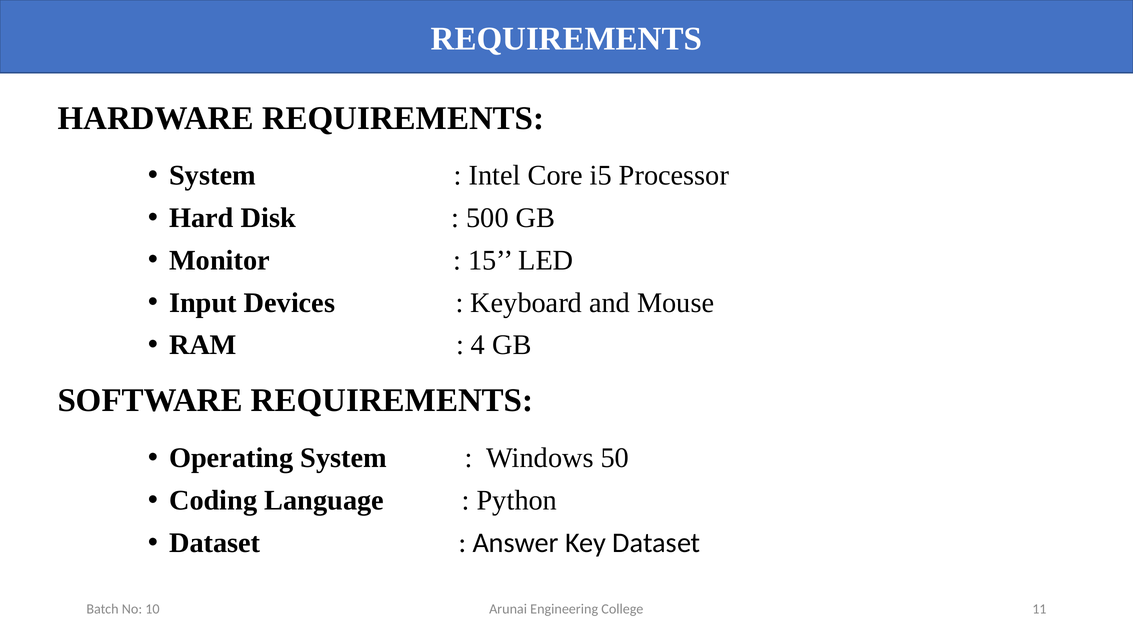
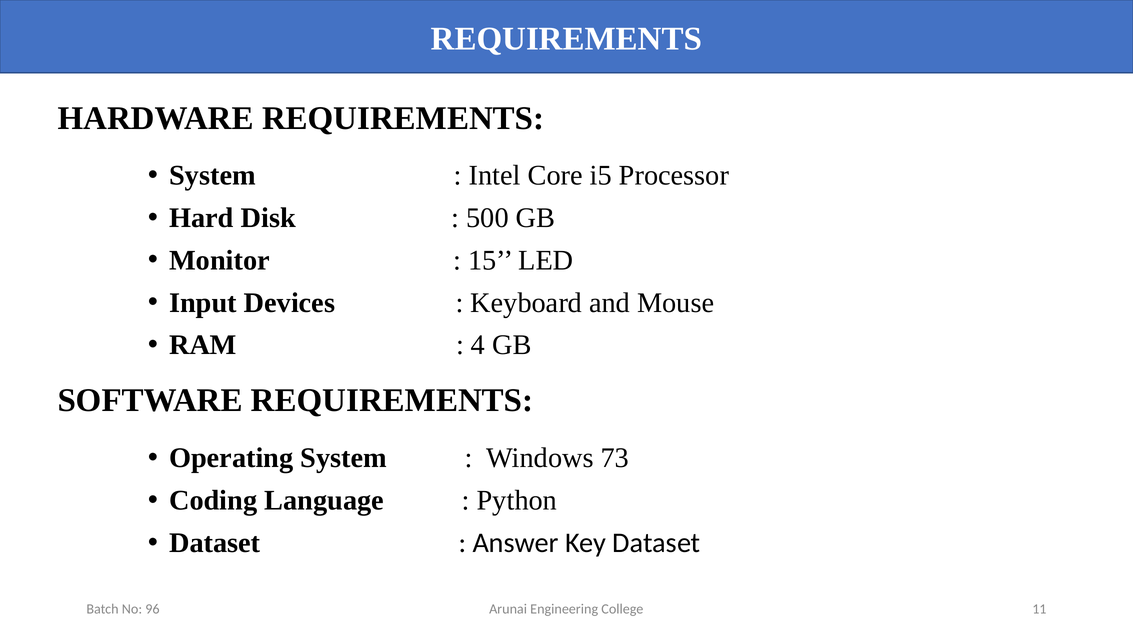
50: 50 -> 73 (615, 458)
10: 10 -> 96 (152, 609)
